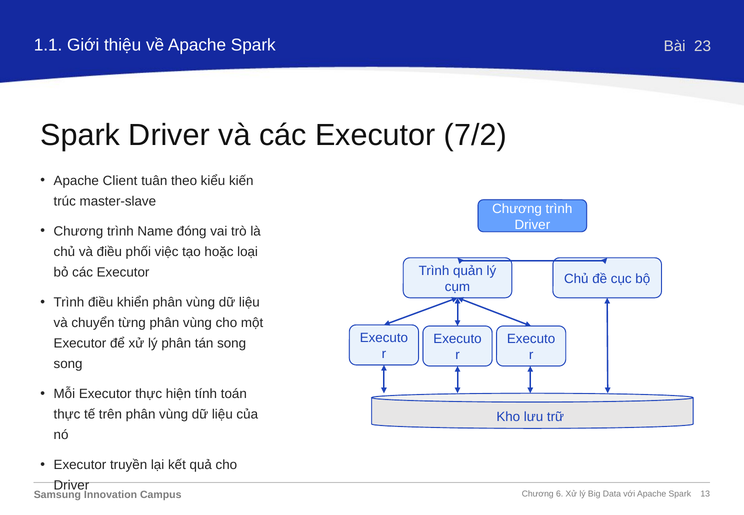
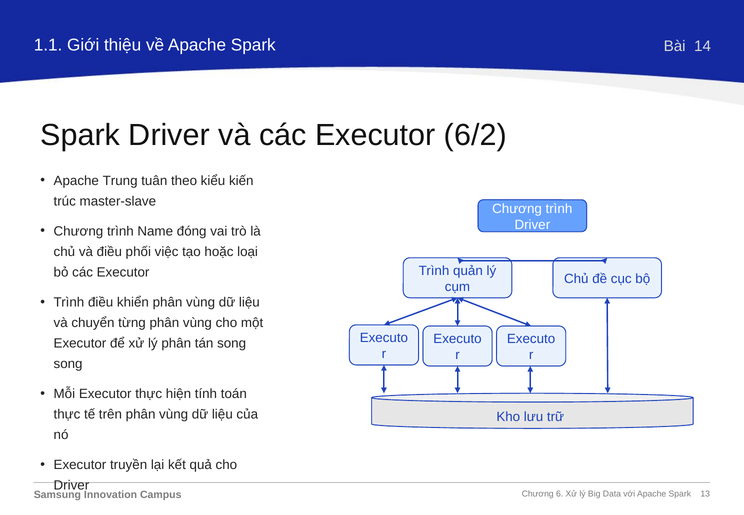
23: 23 -> 14 (703, 46)
7/2: 7/2 -> 6/2 (475, 135)
Client: Client -> Trung (120, 181)
